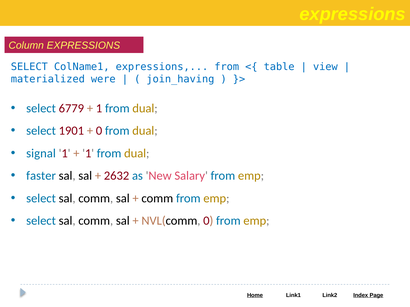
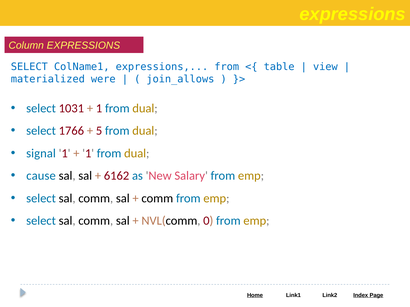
join_having: join_having -> join_allows (180, 79)
6779: 6779 -> 1031 (71, 108)
1901: 1901 -> 1766 (71, 131)
0: 0 -> 5 (99, 131)
faster: faster -> cause (41, 176)
2632: 2632 -> 6162 (117, 176)
